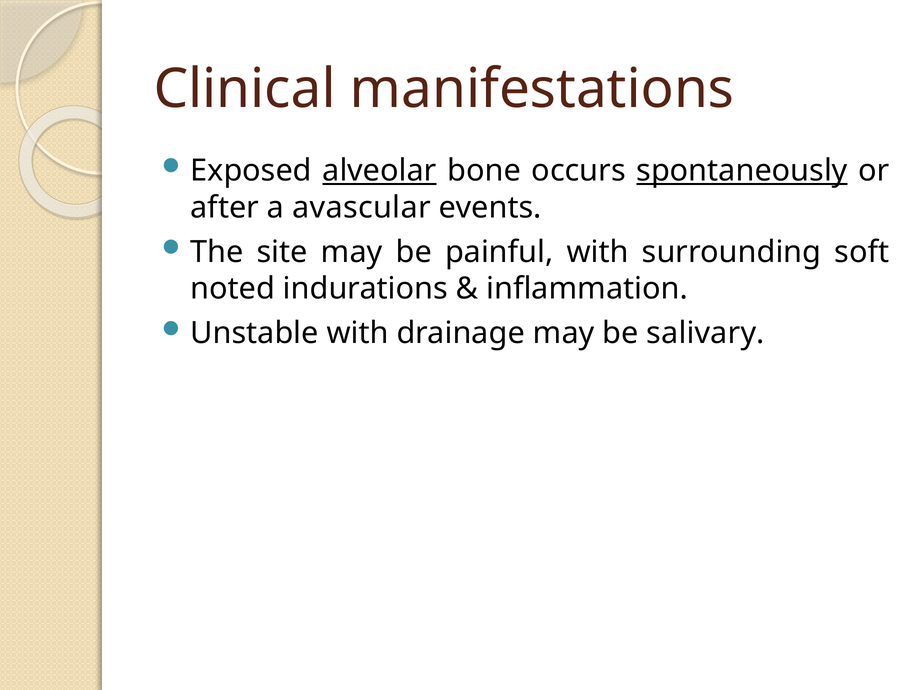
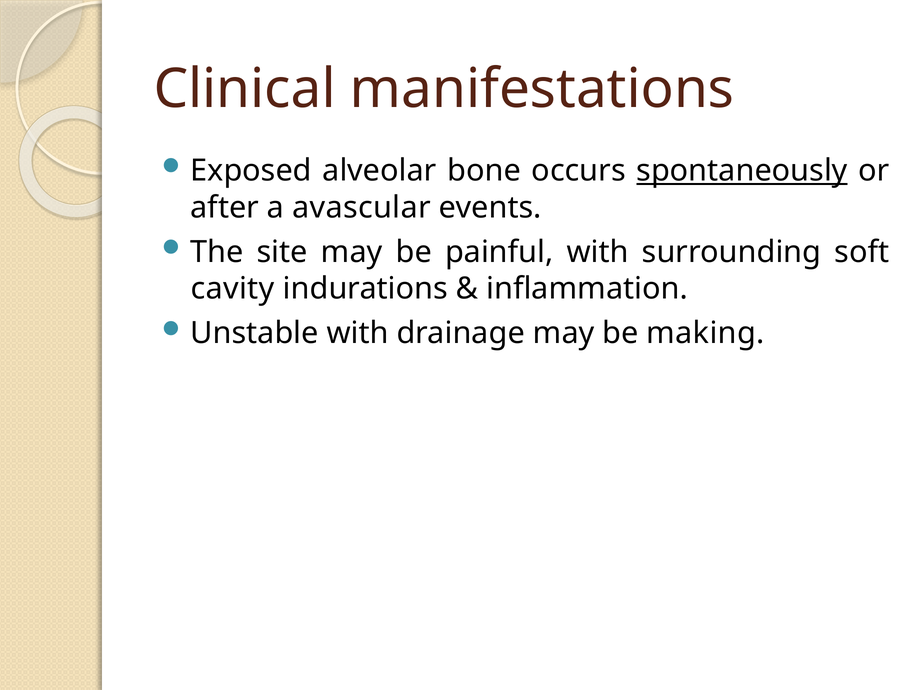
alveolar underline: present -> none (379, 171)
noted: noted -> cavity (232, 289)
salivary: salivary -> making (705, 333)
